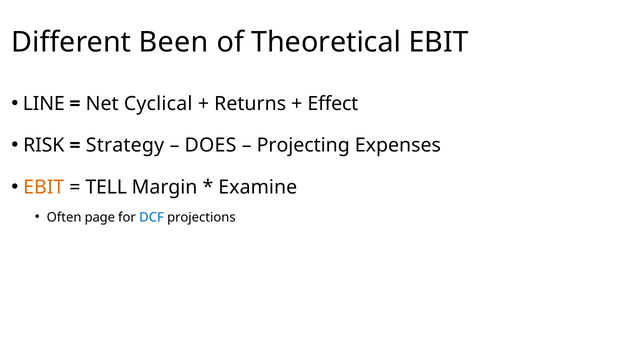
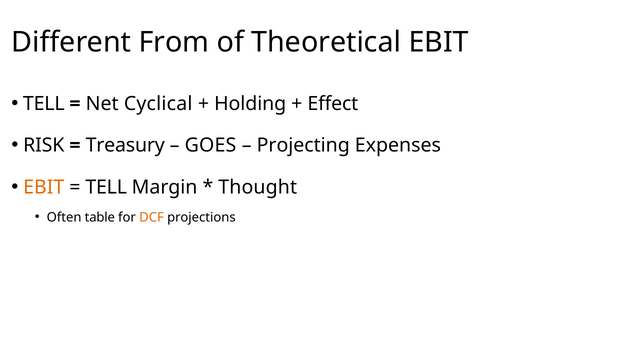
Been: Been -> From (174, 42)
LINE: LINE -> TELL (44, 104)
Returns: Returns -> Holding (250, 104)
Strategy: Strategy -> Treasury (125, 145)
DOES: DOES -> GOES (210, 145)
Examine: Examine -> Thought (258, 187)
page: page -> table (100, 217)
DCF colour: blue -> orange (152, 217)
